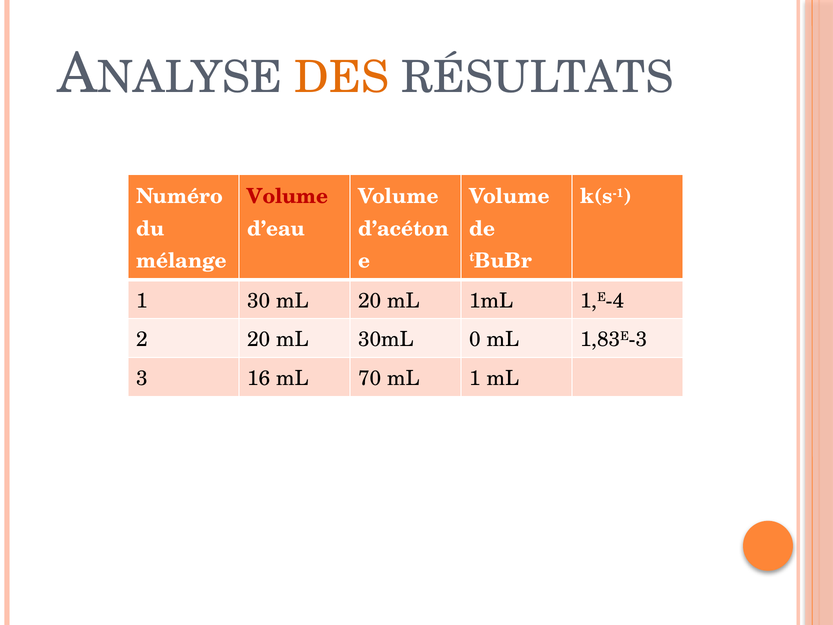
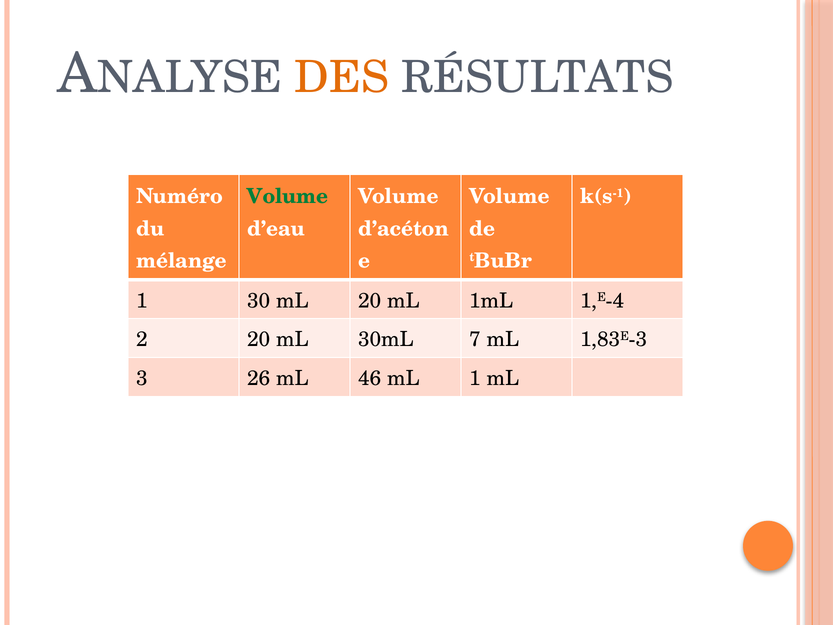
Volume colour: red -> green (287, 196)
0: 0 -> 7 (475, 339)
16: 16 -> 26 (259, 378)
70: 70 -> 46 (370, 378)
